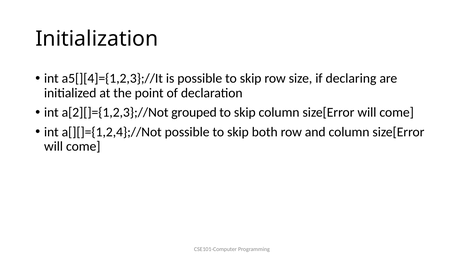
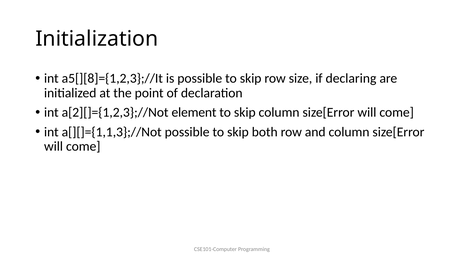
a5[][4]={1,2,3};//It: a5[][4]={1,2,3};//It -> a5[][8]={1,2,3};//It (112, 78)
grouped: grouped -> element (194, 112)
a[][]={1,2,4};//Not: a[][]={1,2,4};//Not -> a[][]={1,1,3};//Not (112, 132)
